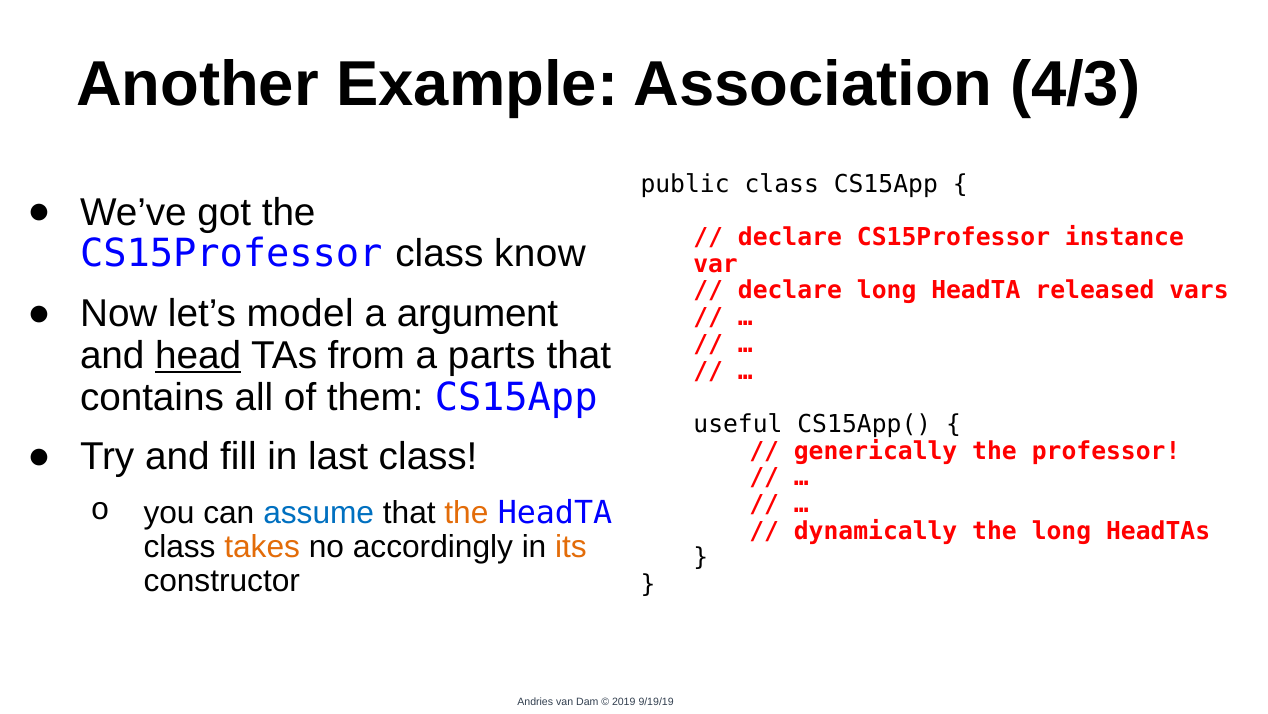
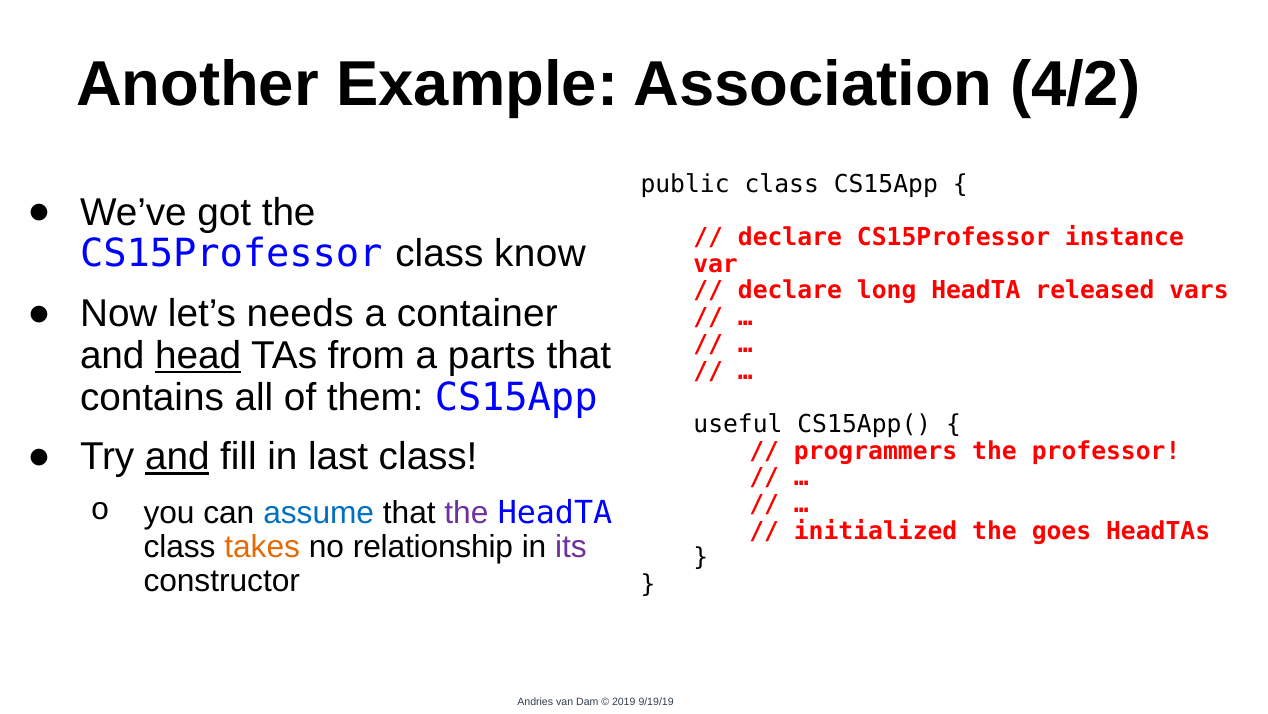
4/3: 4/3 -> 4/2 (1075, 85)
model: model -> needs (300, 313)
argument: argument -> container (477, 313)
and underline: none -> present (177, 456)
generically: generically -> programmers (876, 450)
the colour: orange -> purple (466, 512)
dynamically: dynamically -> initialized (876, 530)
the long: long -> goes (1061, 530)
accordingly: accordingly -> relationship (433, 546)
its colour: orange -> purple (571, 546)
